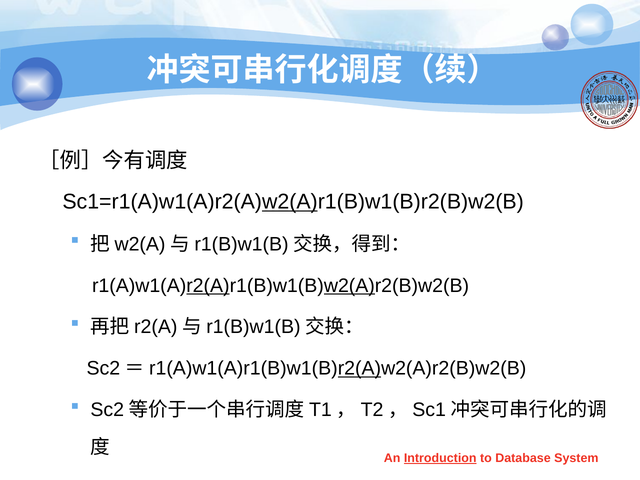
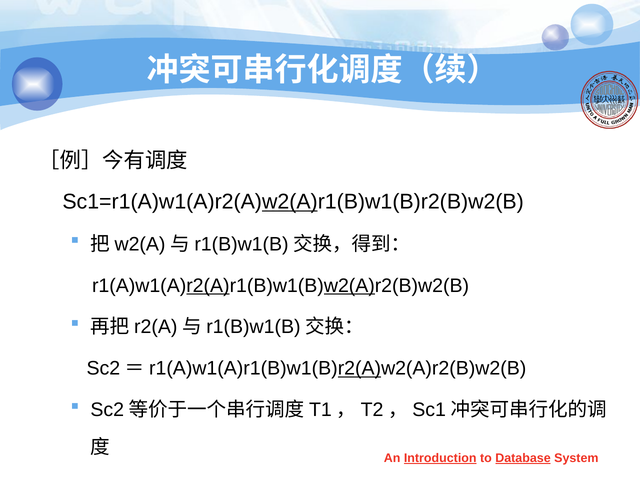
Database underline: none -> present (523, 458)
